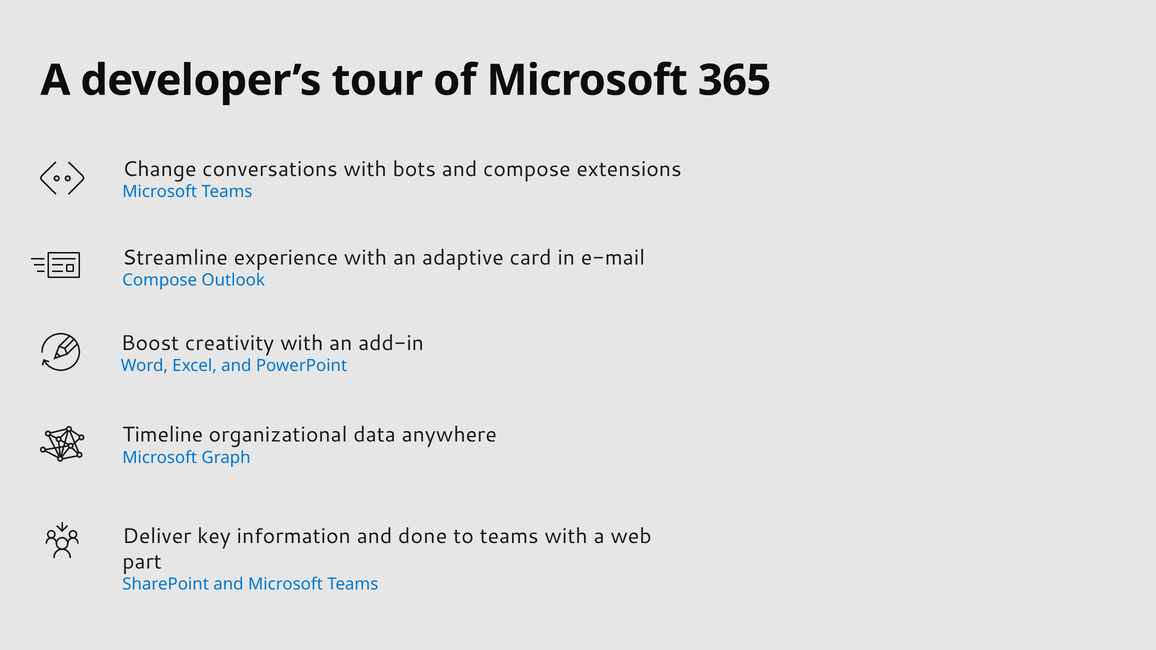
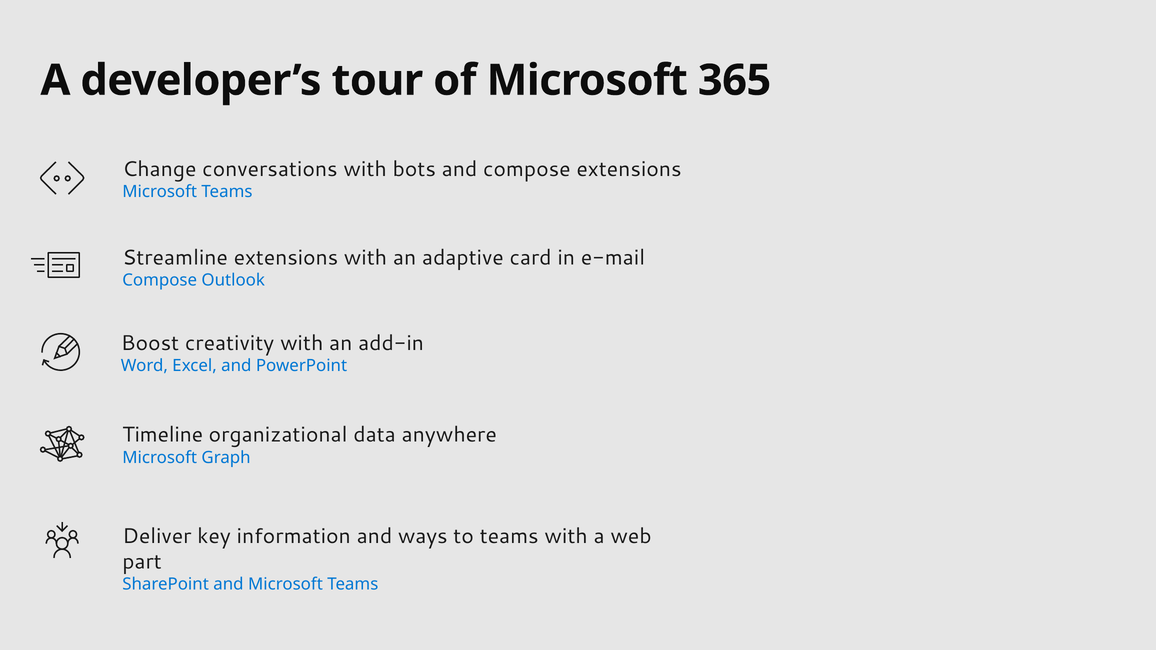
Streamline experience: experience -> extensions (286, 258)
done: done -> ways (423, 536)
